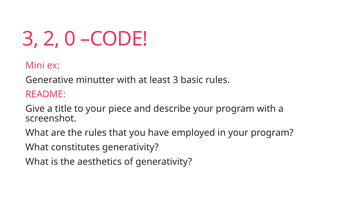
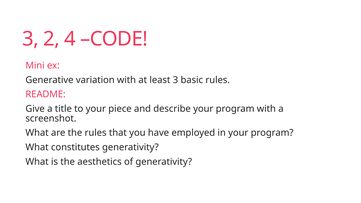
0: 0 -> 4 (70, 39)
minutter: minutter -> variation (95, 80)
